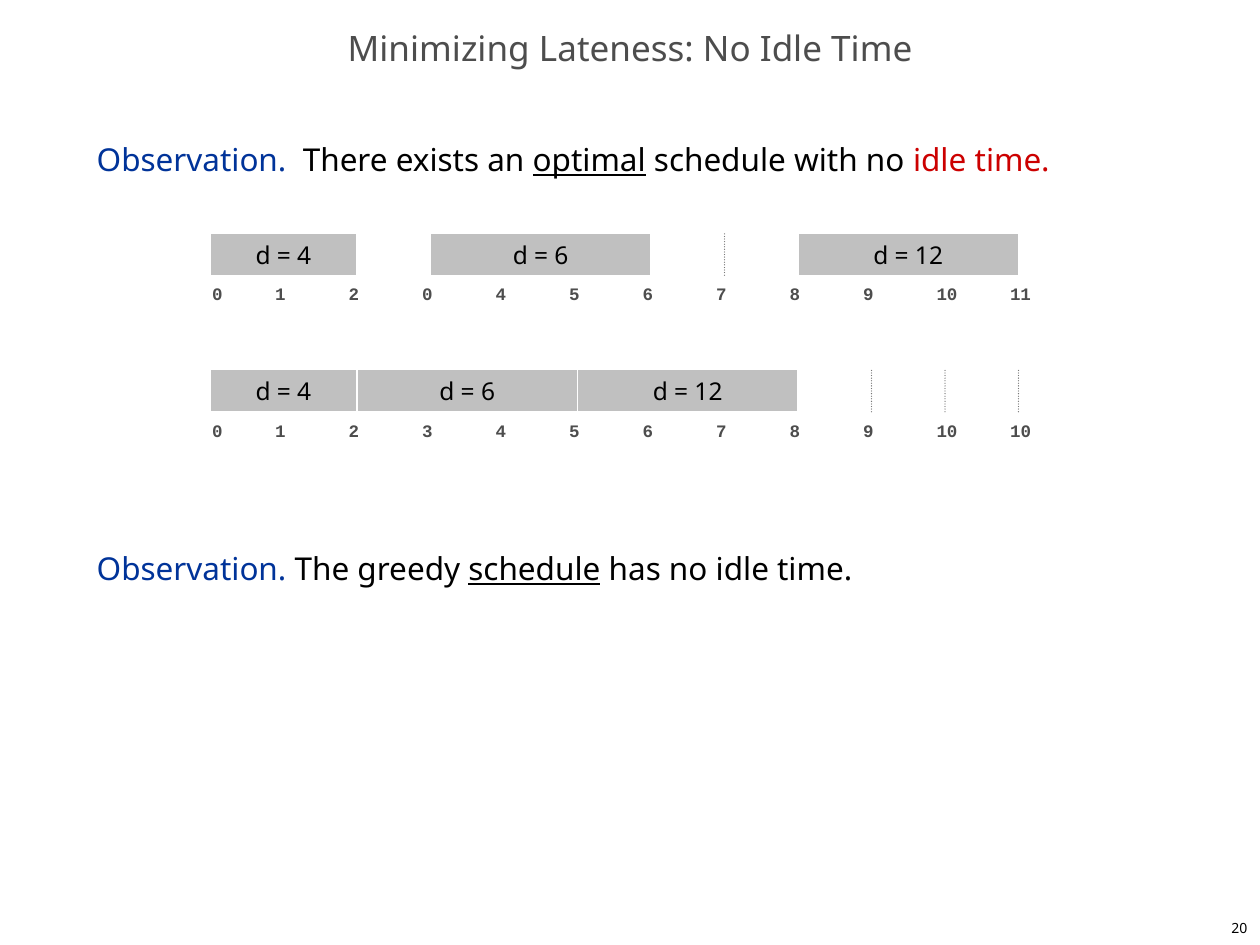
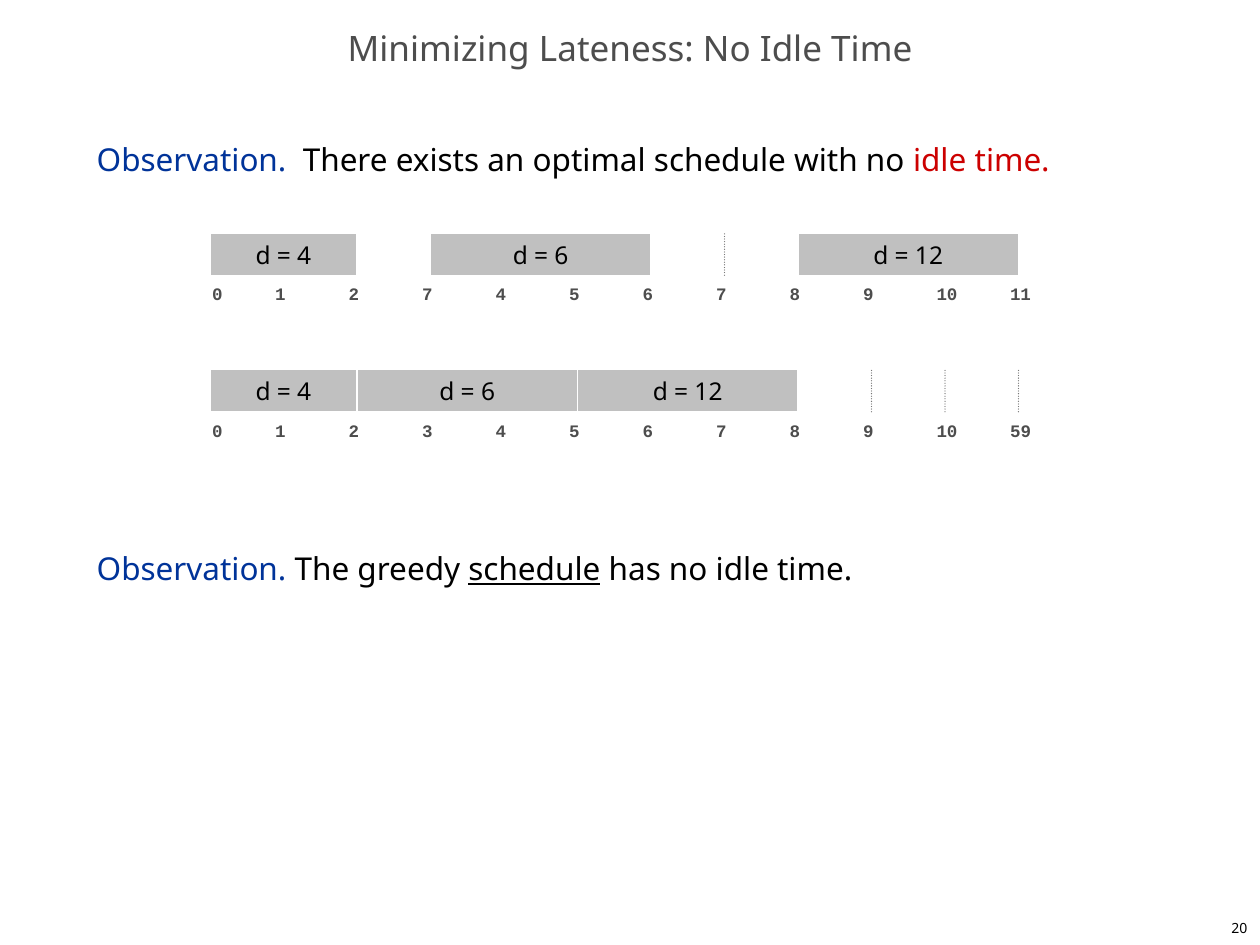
optimal underline: present -> none (589, 161)
2 0: 0 -> 7 (427, 295)
10 10: 10 -> 59 (1021, 432)
